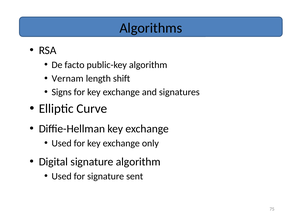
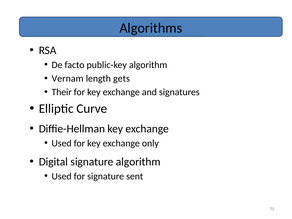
shift: shift -> gets (121, 79)
Signs: Signs -> Their (62, 92)
